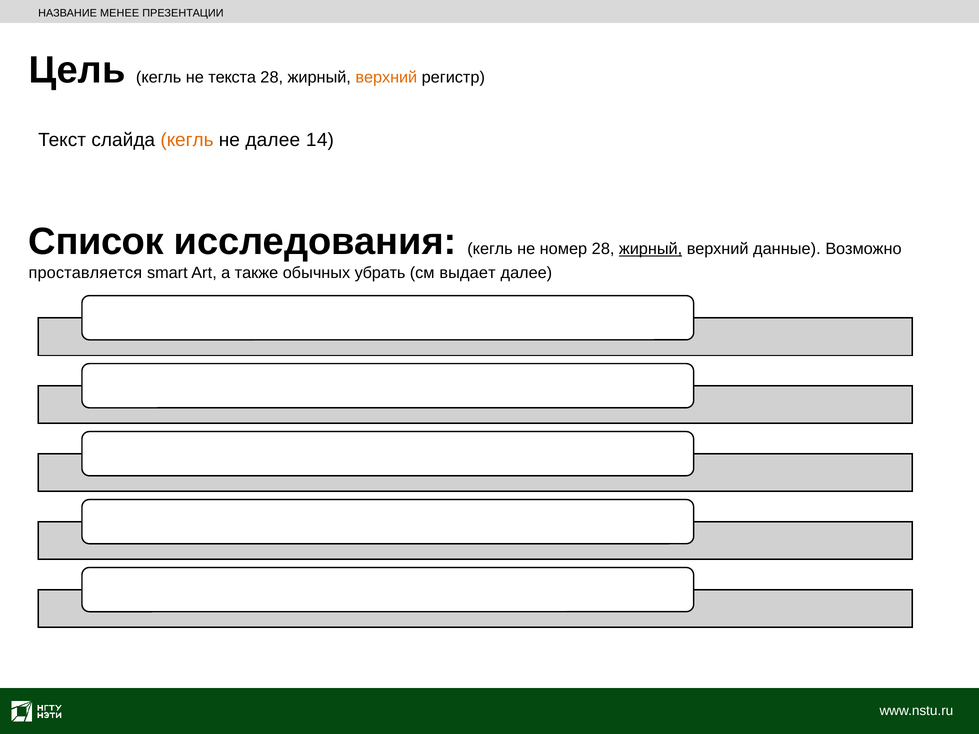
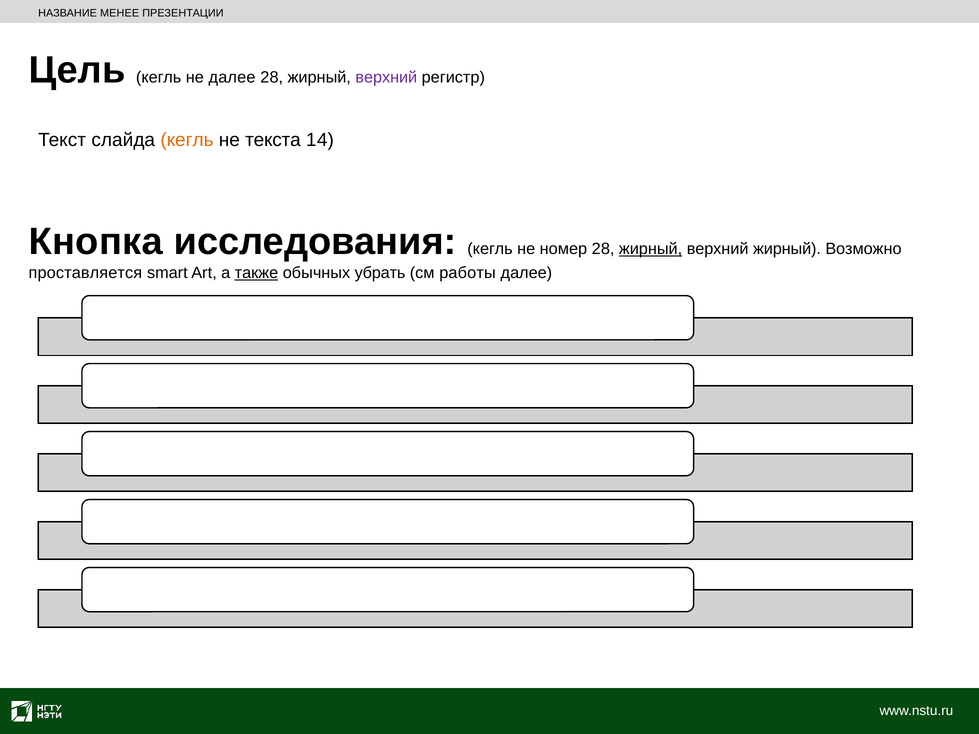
не текста: текста -> далее (232, 77)
верхний colour: orange -> purple (386, 77)
не далее: далее -> текста (273, 140)
Список: Список -> Кнопка (96, 242)
верхний данные: данные -> жирный (787, 249)
также underline: none -> present (256, 273)
выдает: выдает -> работы (468, 273)
